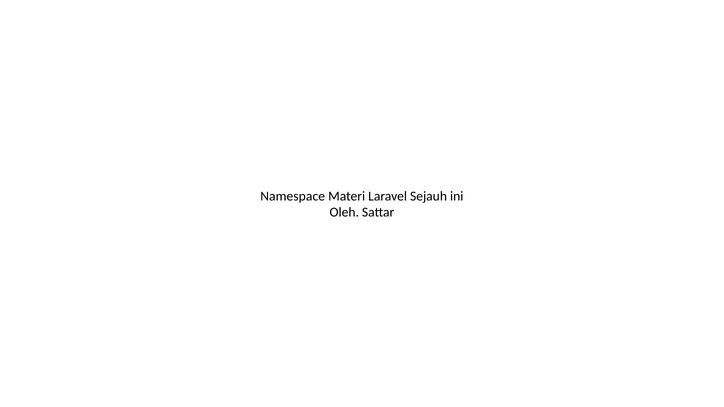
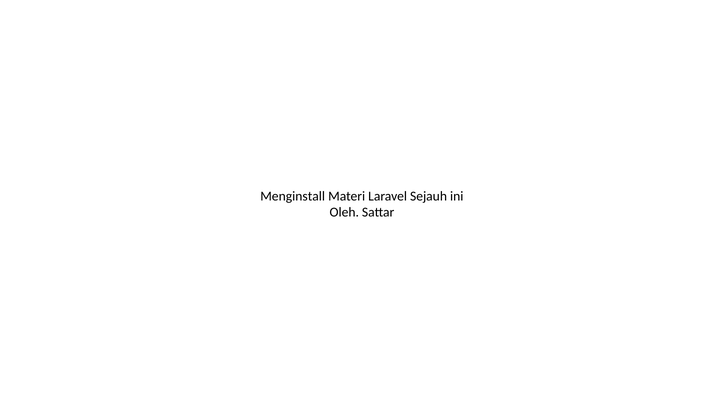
Namespace: Namespace -> Menginstall (293, 196)
